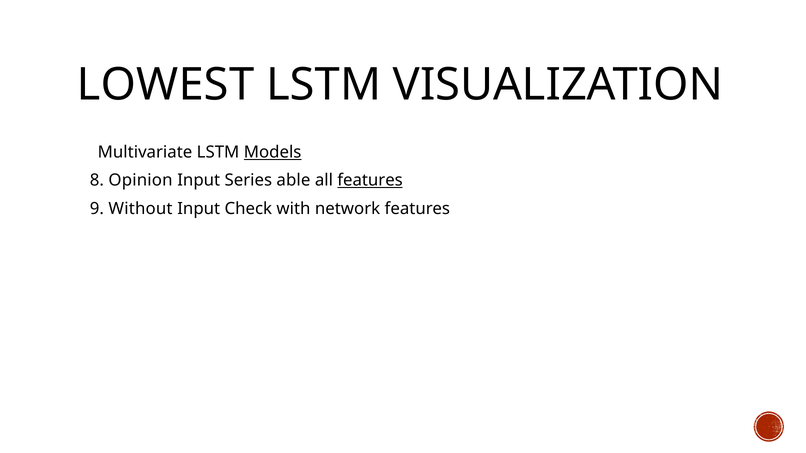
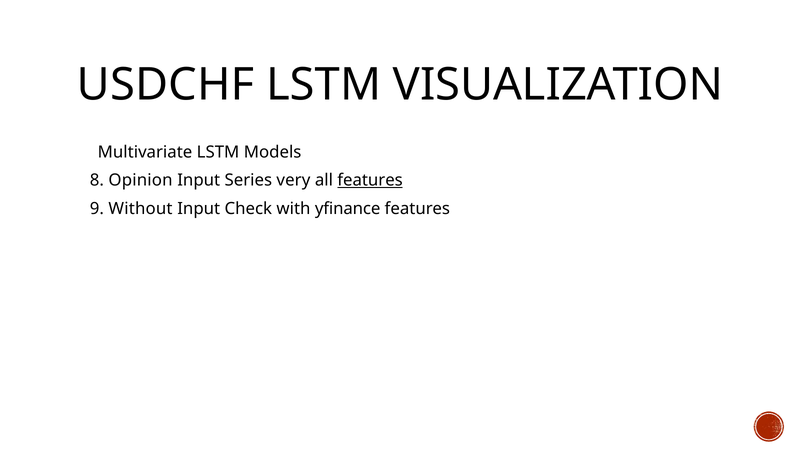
LOWEST: LOWEST -> USDCHF (166, 85)
Models underline: present -> none (273, 152)
able: able -> very (293, 180)
network: network -> yfinance (348, 209)
